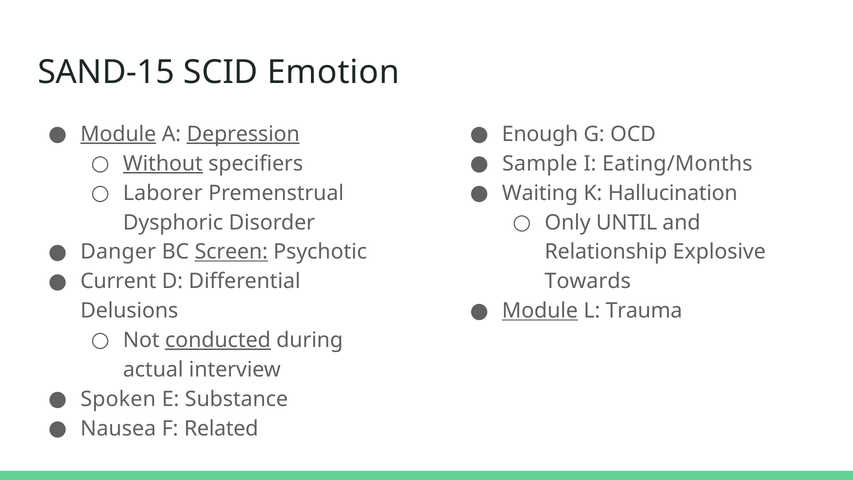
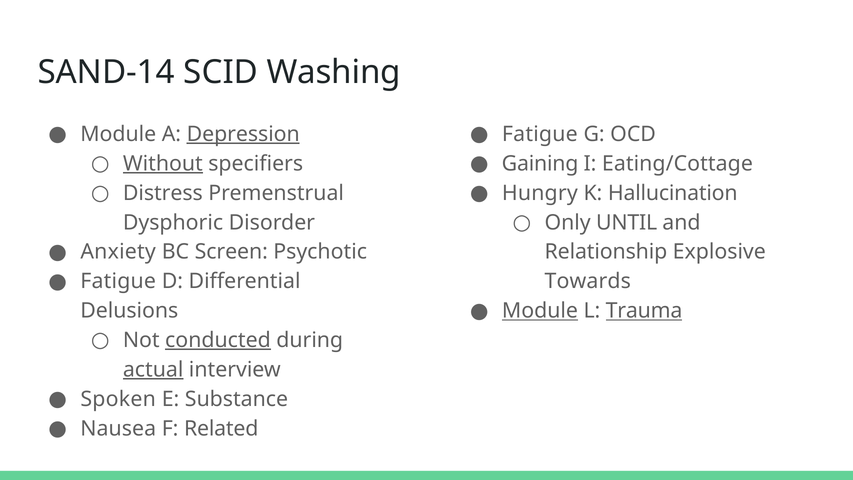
SAND-15: SAND-15 -> SAND-14 (106, 72)
Emotion: Emotion -> Washing (334, 72)
Module underline: present -> none (118, 134)
Enough: Enough -> Fatigue (540, 134)
Sample: Sample -> Gaining (540, 164)
Eating/Months: Eating/Months -> Eating/Cottage (677, 164)
Laborer: Laborer -> Distress (163, 193)
Waiting: Waiting -> Hungry (540, 193)
Danger: Danger -> Anxiety (118, 252)
Screen underline: present -> none (231, 252)
Current: Current -> Fatigue (118, 281)
Trauma underline: none -> present (644, 311)
actual underline: none -> present (153, 369)
